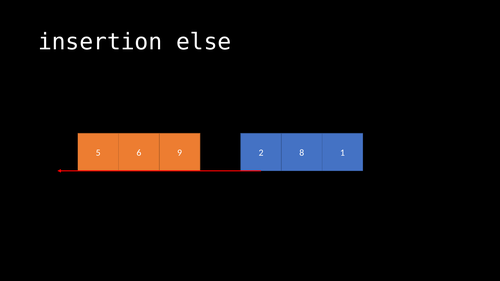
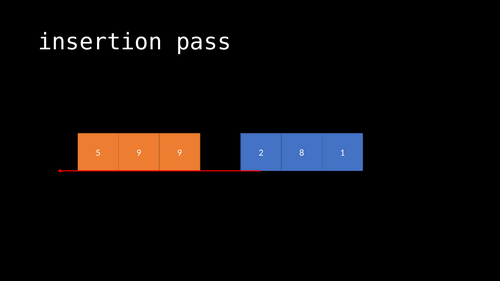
else: else -> pass (204, 42)
5 6: 6 -> 9 (139, 153)
